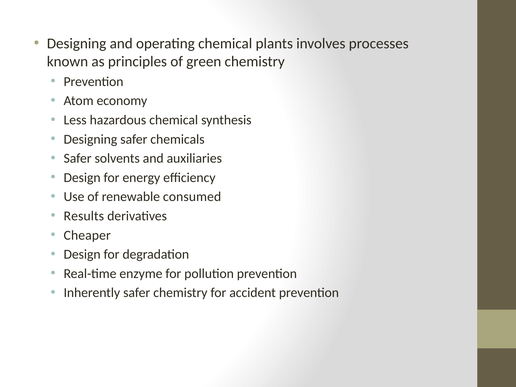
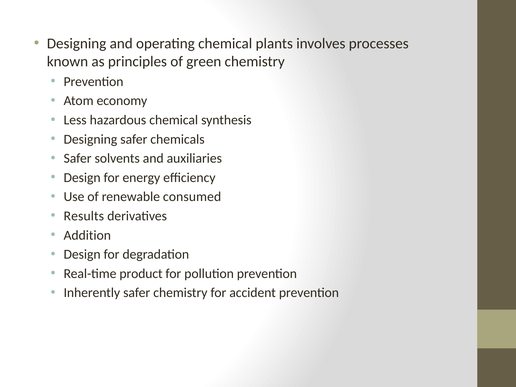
Cheaper: Cheaper -> Addition (87, 235)
enzyme: enzyme -> product (141, 274)
